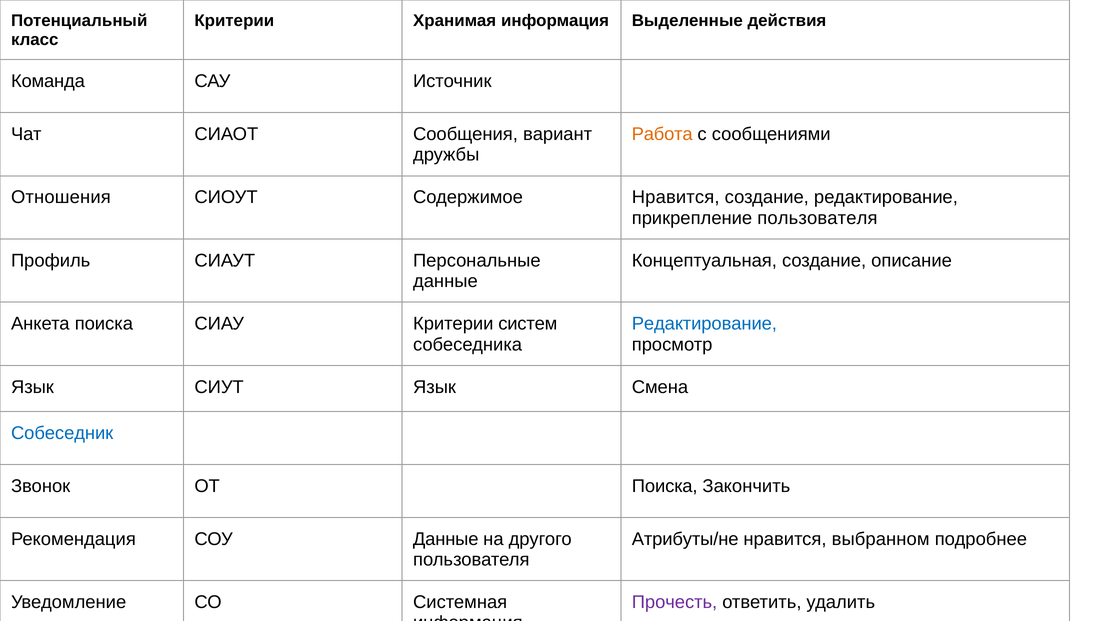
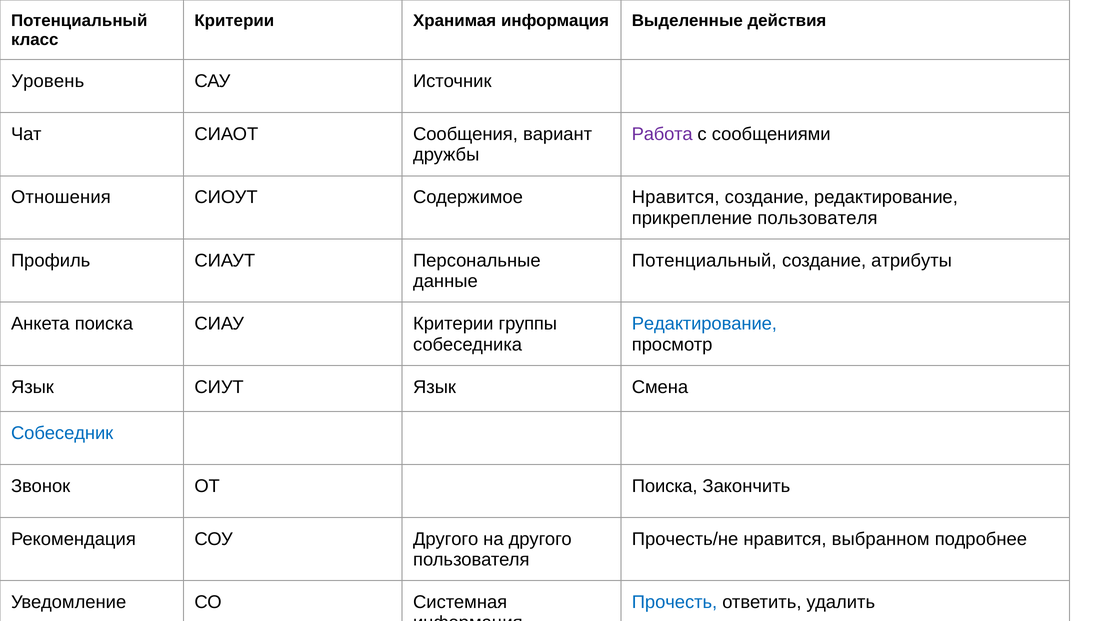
Команда: Команда -> Уровень (48, 81)
Работа colour: orange -> purple (662, 134)
Концептуальная: Концептуальная -> Потенциальный (704, 261)
описание: описание -> атрибуты (912, 261)
систем: систем -> группы (528, 324)
СОУ Данные: Данные -> Другого (446, 540)
Атрибуты/не: Атрибуты/не -> Прочесть/не (685, 540)
Прочесть colour: purple -> blue (674, 603)
